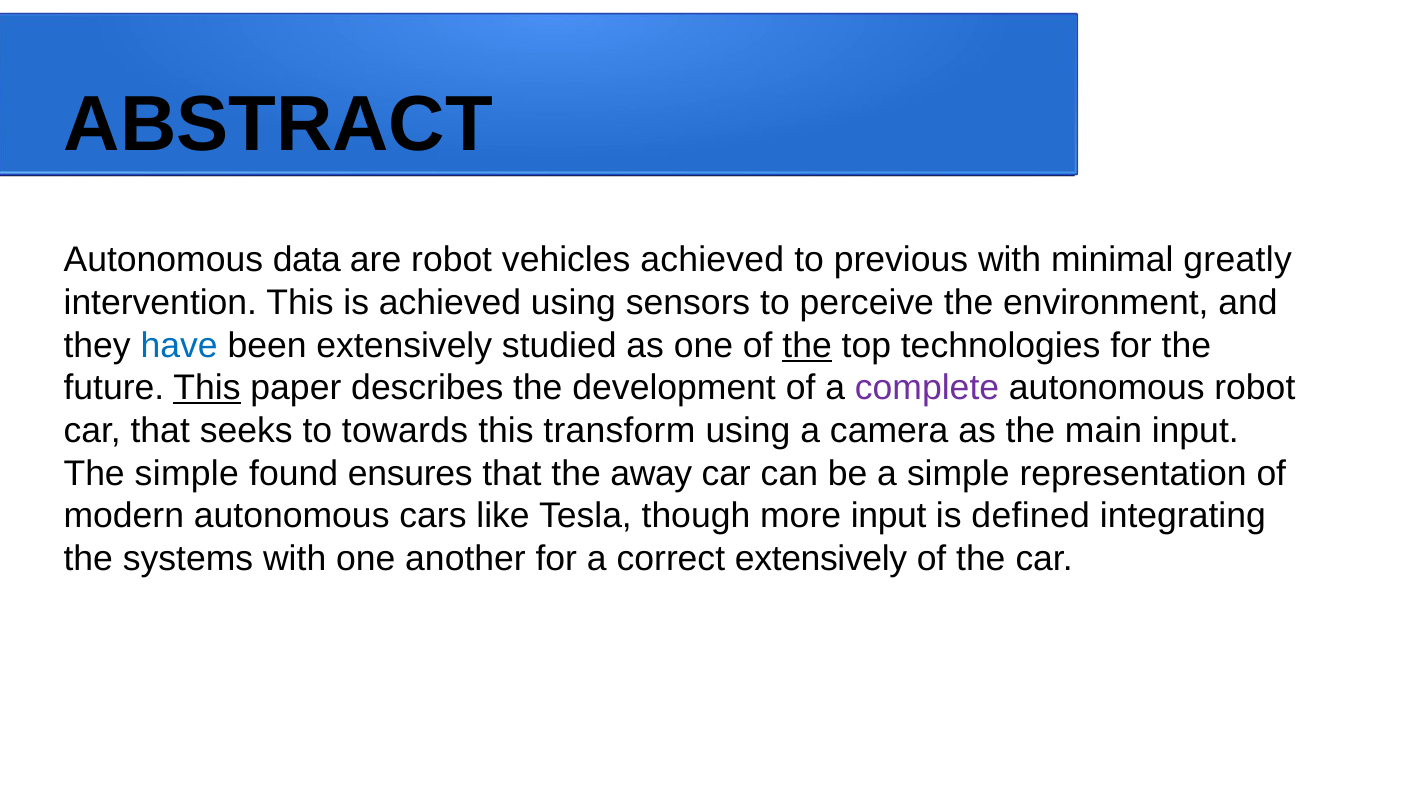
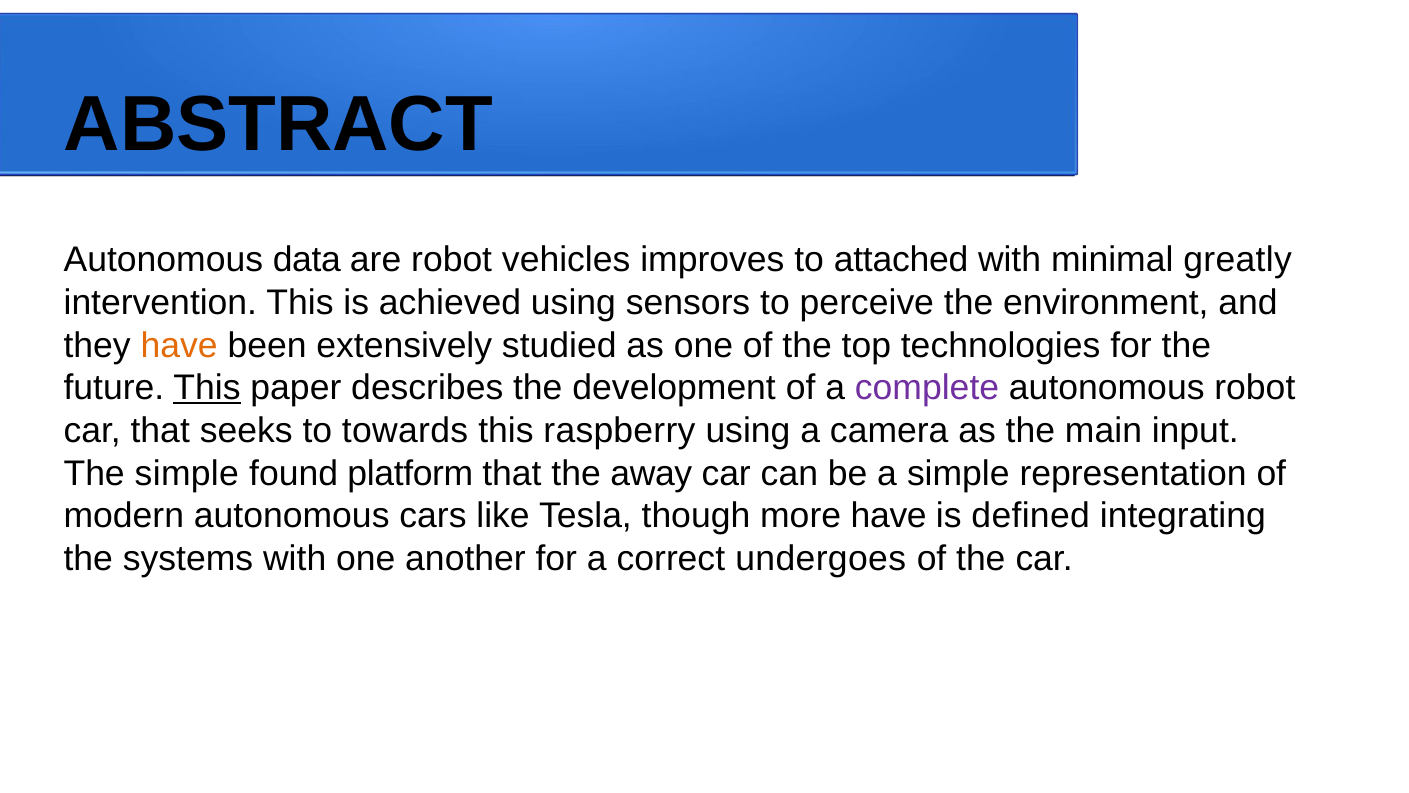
vehicles achieved: achieved -> improves (712, 260)
previous: previous -> attached (901, 260)
have colour: blue -> orange (179, 345)
the underline: present -> none (807, 345)
transform: transform -> raspberry (619, 431)
ensures: ensures -> platform (410, 473)
more input: input -> have (889, 516)
correct extensively: extensively -> undergoes (821, 558)
